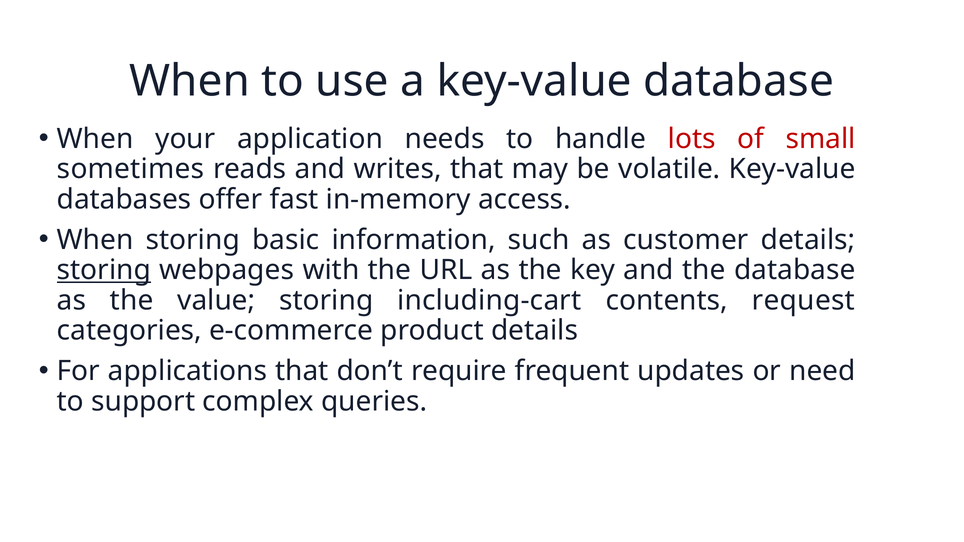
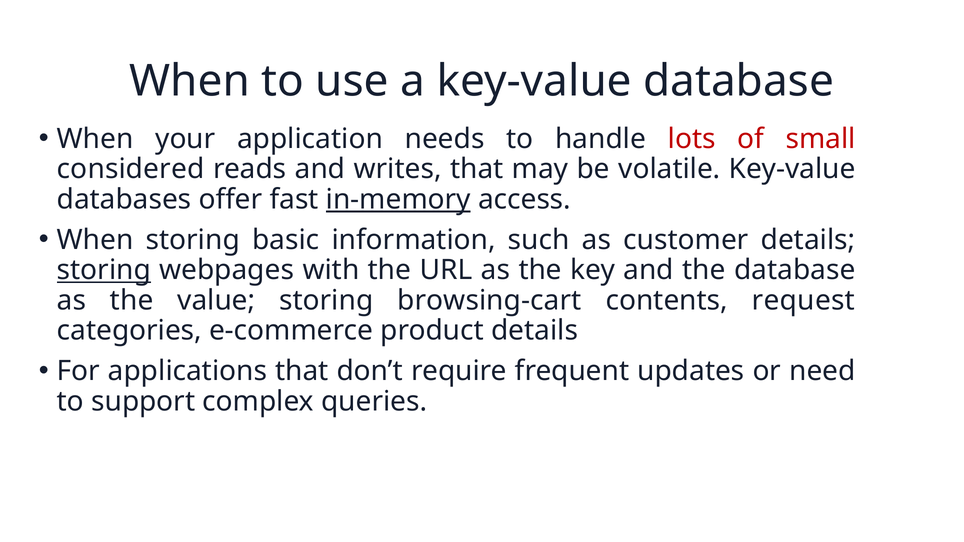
sometimes: sometimes -> considered (131, 169)
in-memory underline: none -> present (398, 199)
including-cart: including-cart -> browsing-cart (489, 300)
